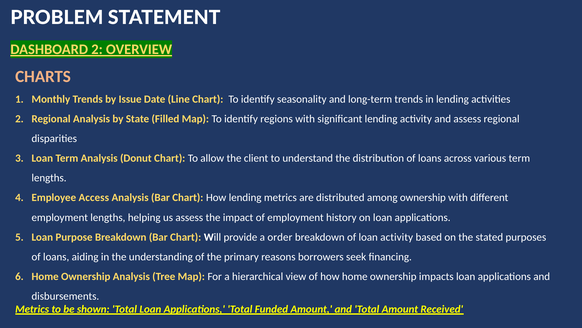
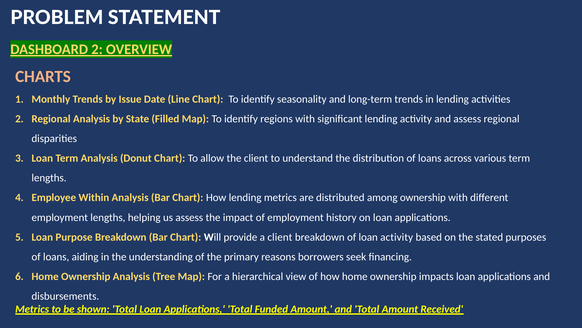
Access: Access -> Within (94, 197)
a order: order -> client (280, 237)
